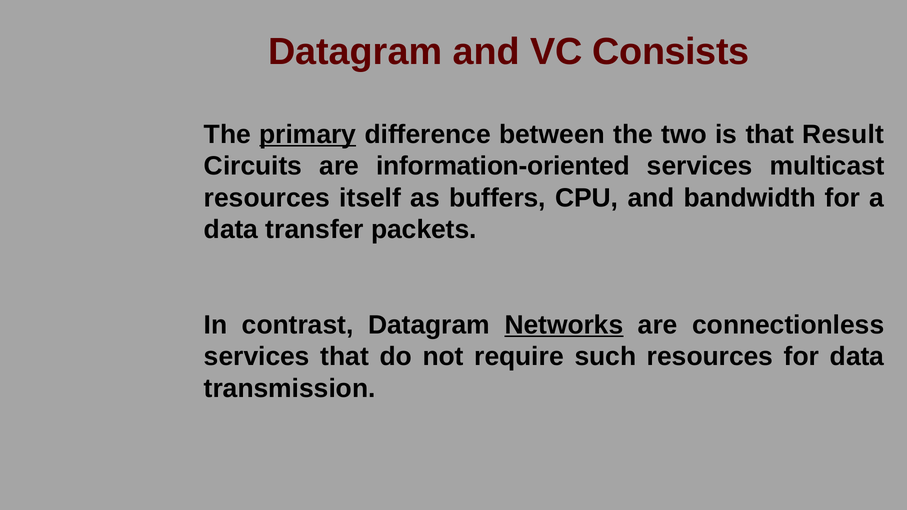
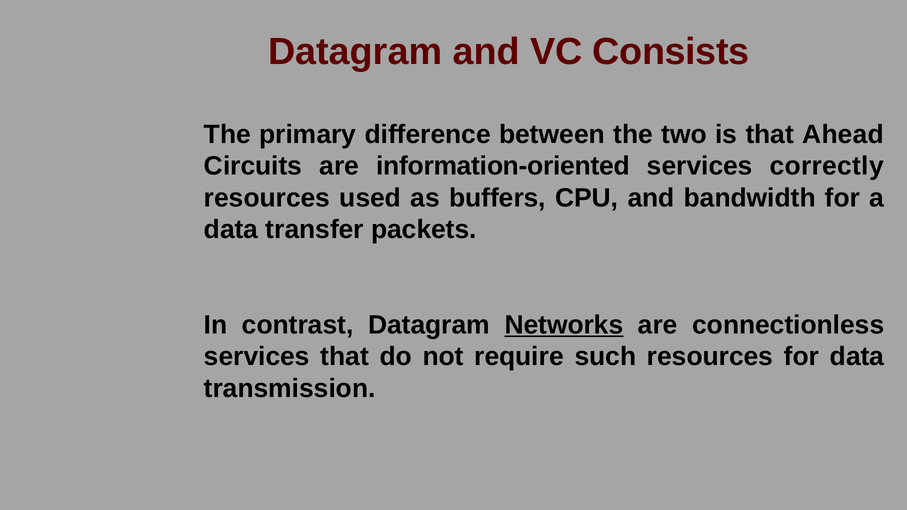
primary underline: present -> none (308, 134)
Result: Result -> Ahead (843, 134)
multicast: multicast -> correctly (827, 166)
itself: itself -> used (370, 198)
